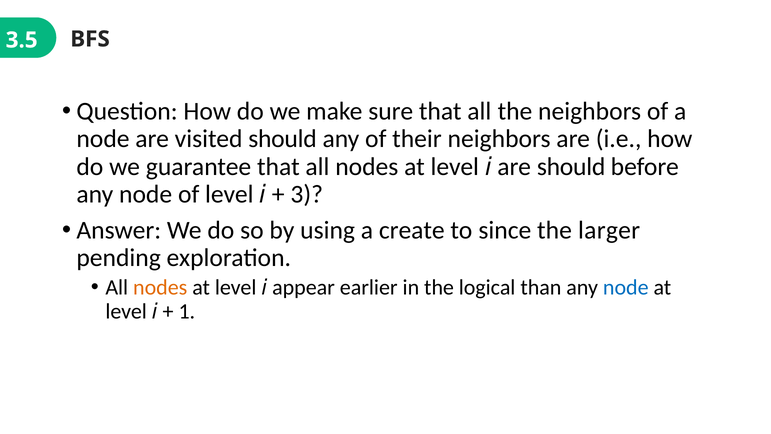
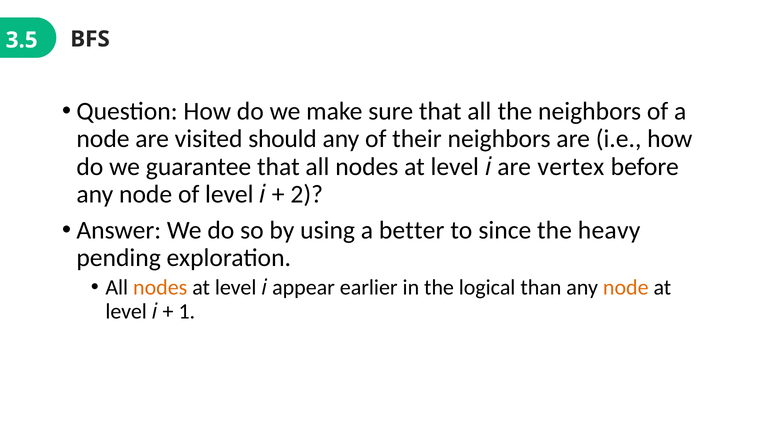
𝑖 should: should -> vertex (571, 166)
3: 3 -> 2 (307, 194)
create: create -> better (412, 230)
larger: larger -> heavy (609, 230)
node colour: blue -> orange (626, 287)
